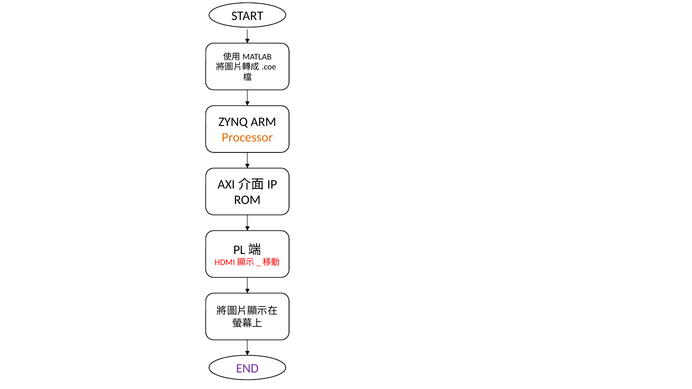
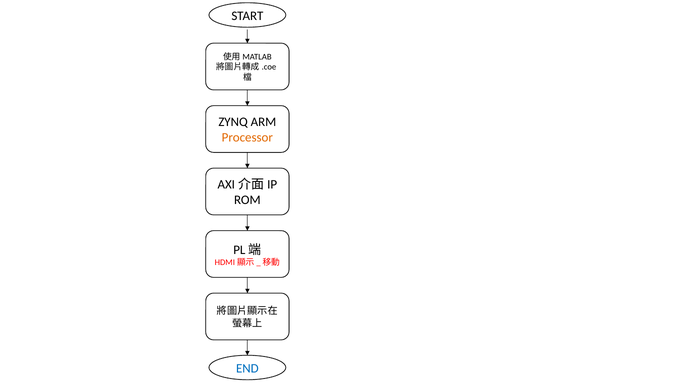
END colour: purple -> blue (247, 369)
